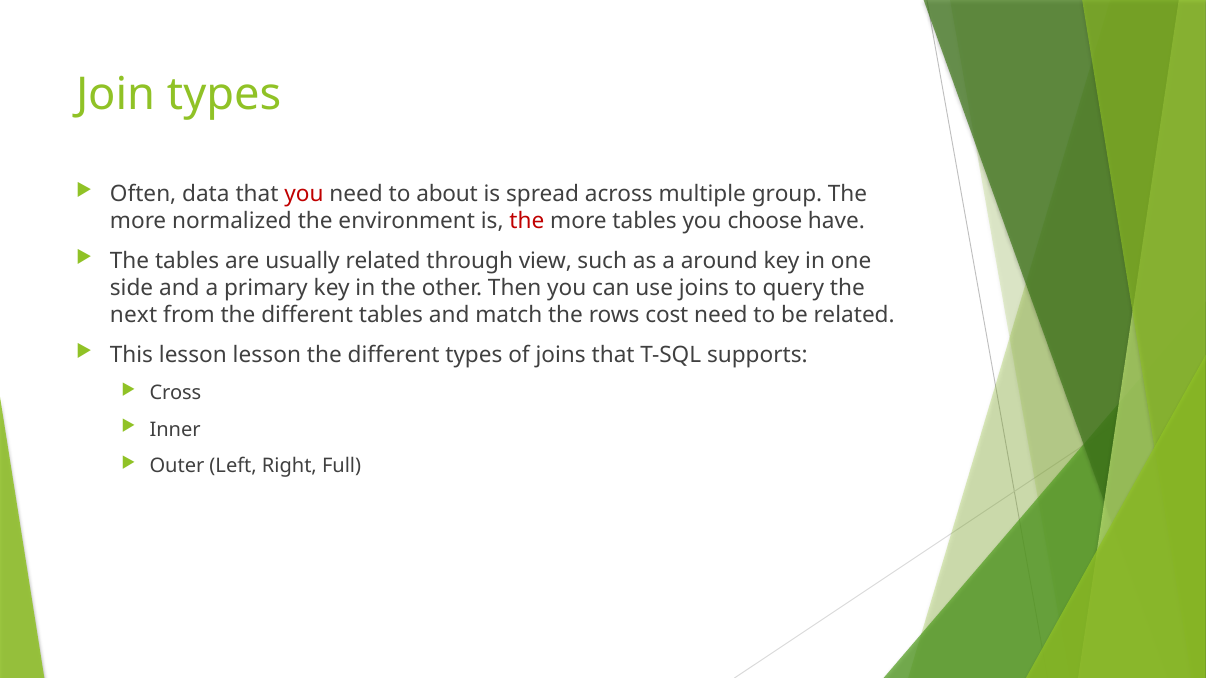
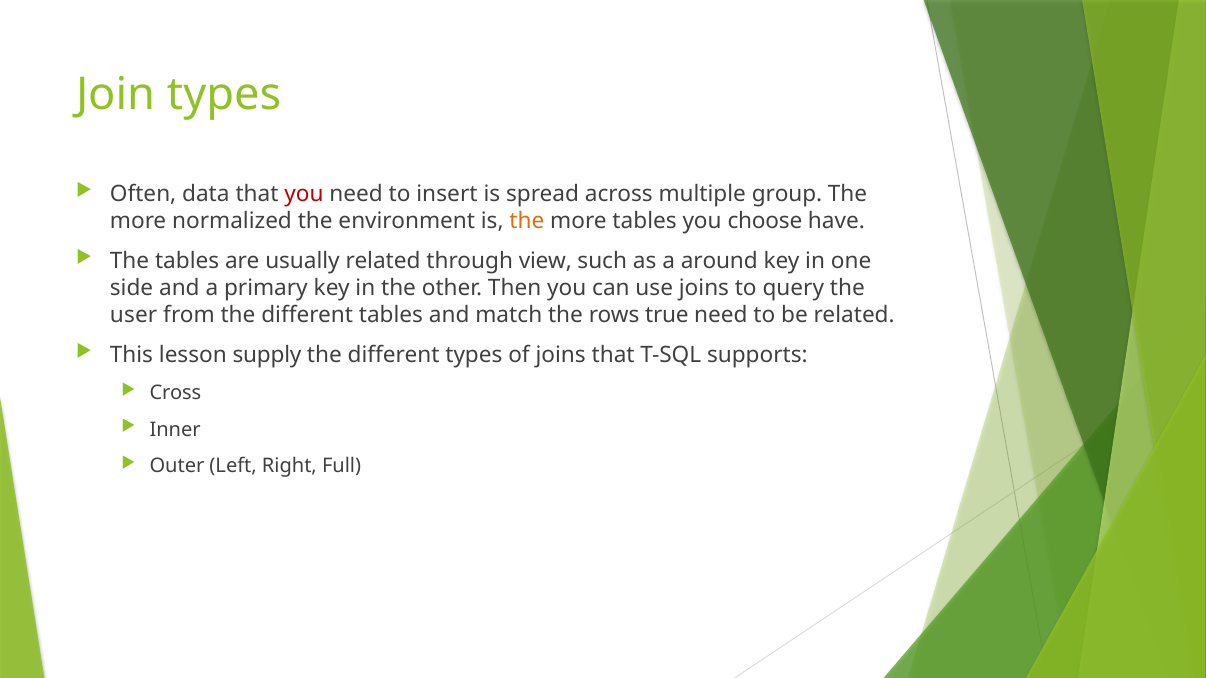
about: about -> insert (447, 194)
the colour: red -> orange (527, 221)
next: next -> user (134, 315)
cost: cost -> true (667, 315)
lesson lesson: lesson -> supply (267, 355)
